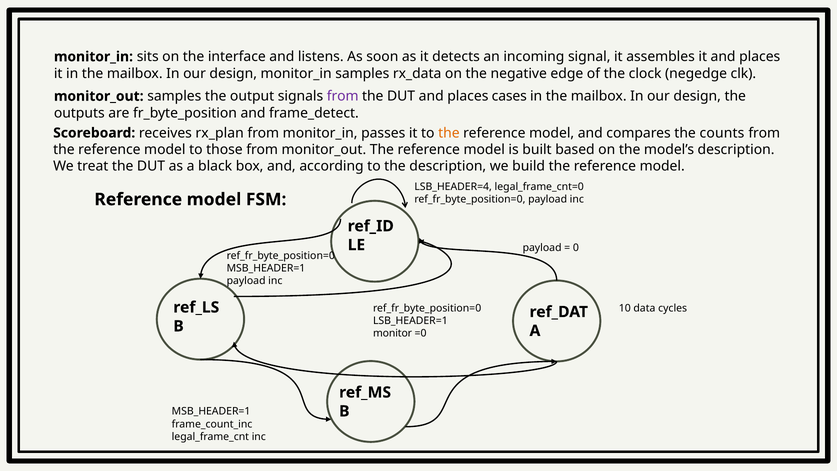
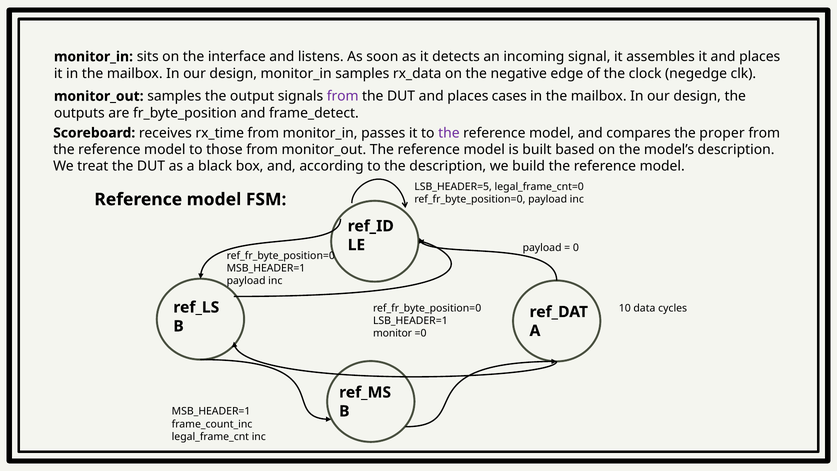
rx_plan: rx_plan -> rx_time (220, 133)
the colour: orange -> purple (449, 133)
counts: counts -> proper (722, 133)
LSB_HEADER=4: LSB_HEADER=4 -> LSB_HEADER=5 (453, 187)
